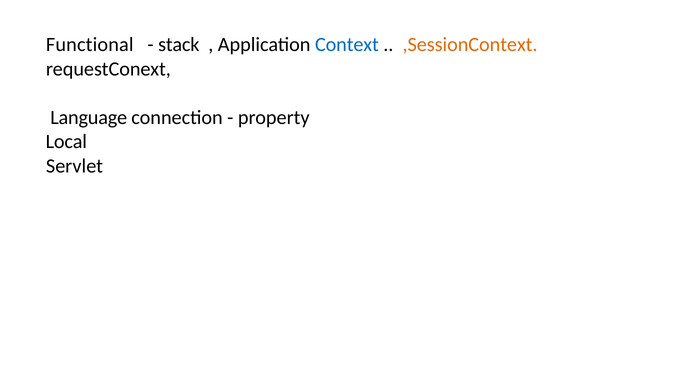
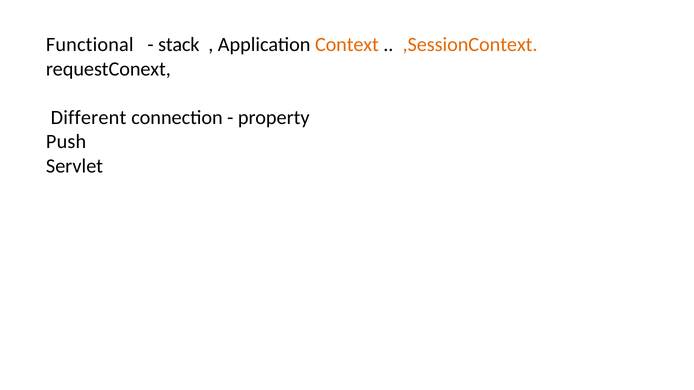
Context colour: blue -> orange (347, 45)
Language: Language -> Different (89, 118)
Local: Local -> Push (66, 142)
